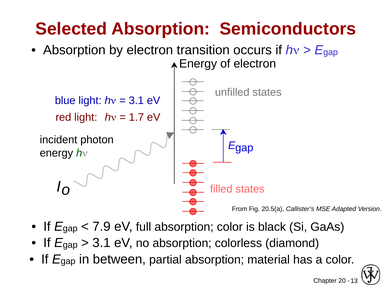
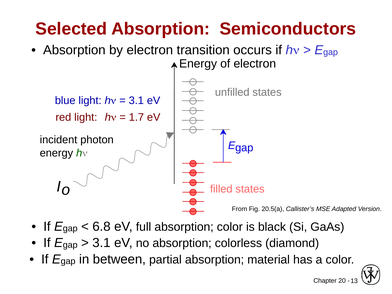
7.9: 7.9 -> 6.8 (101, 227)
